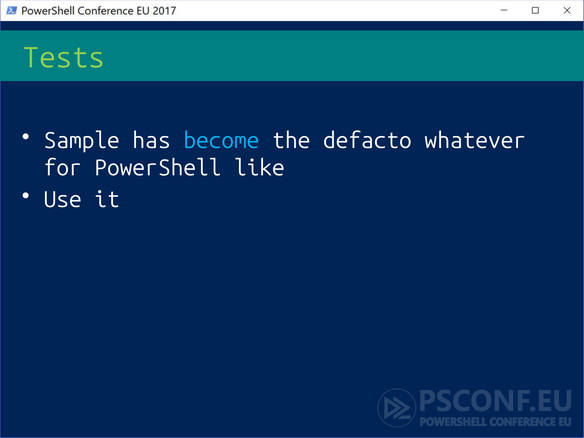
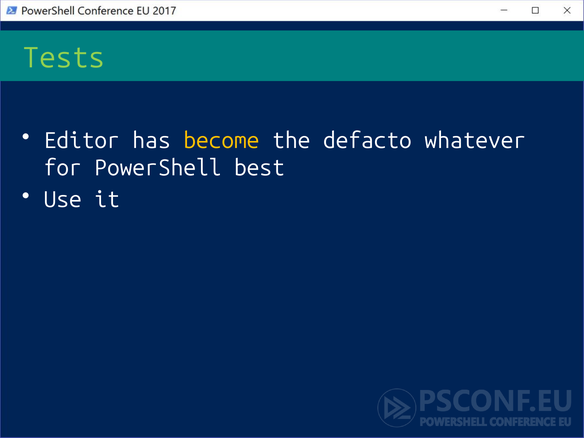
Sample: Sample -> Editor (82, 141)
become colour: light blue -> yellow (222, 141)
like: like -> best (260, 168)
